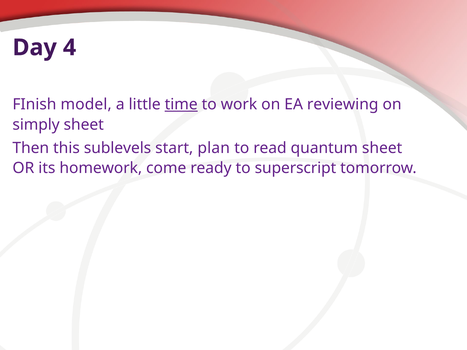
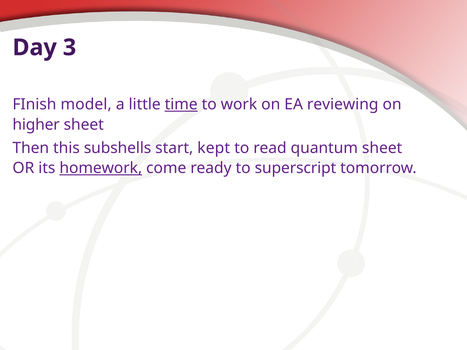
4: 4 -> 3 (70, 48)
simply: simply -> higher (36, 125)
sublevels: sublevels -> subshells (118, 148)
plan: plan -> kept (214, 148)
homework underline: none -> present (101, 168)
